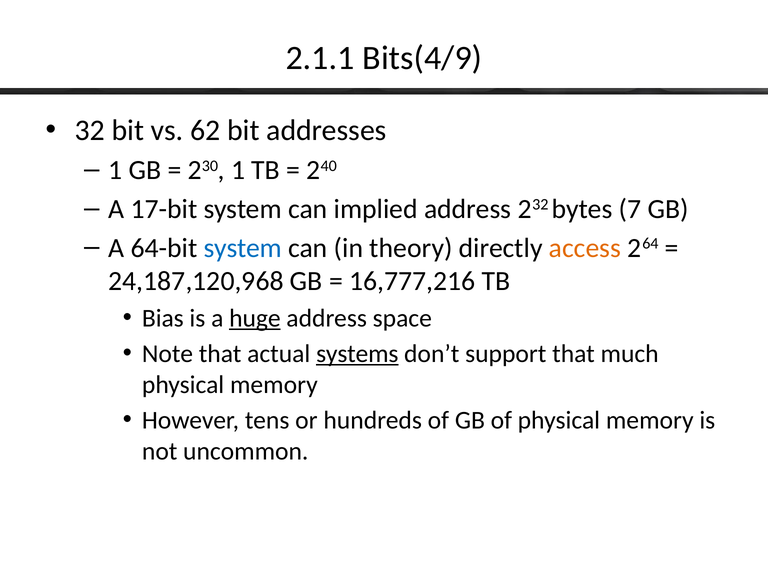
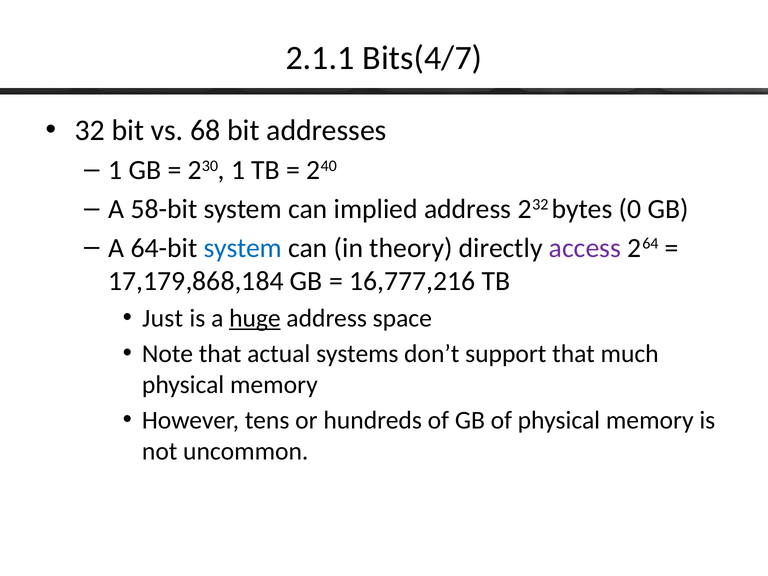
Bits(4/9: Bits(4/9 -> Bits(4/7 (422, 58)
62: 62 -> 68 (205, 130)
17-bit: 17-bit -> 58-bit (164, 209)
7: 7 -> 0 (630, 209)
access colour: orange -> purple (585, 248)
24,187,120,968: 24,187,120,968 -> 17,179,868,184 (196, 281)
Bias: Bias -> Just (163, 318)
systems underline: present -> none (357, 354)
